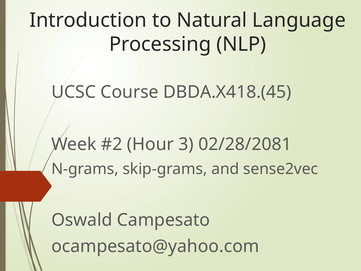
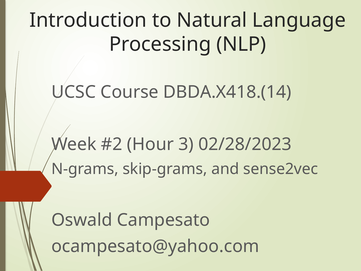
DBDA.X418.(45: DBDA.X418.(45 -> DBDA.X418.(14 (227, 92)
02/28/2081: 02/28/2081 -> 02/28/2023 (245, 144)
